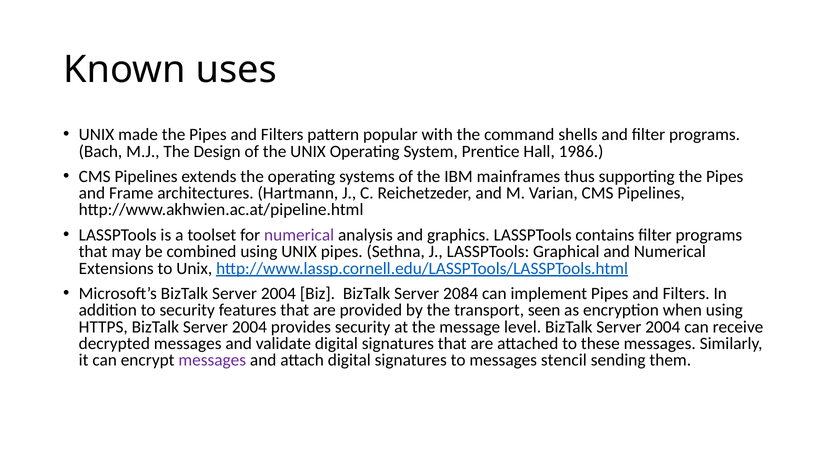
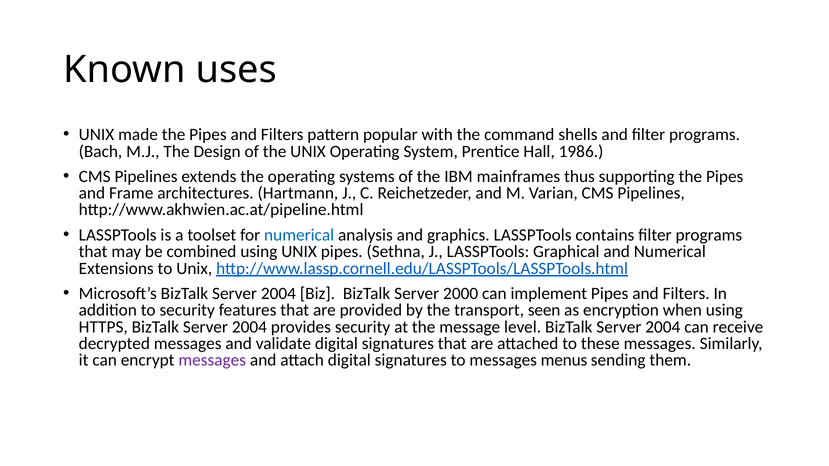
numerical colour: purple -> blue (299, 235)
2084: 2084 -> 2000 (461, 294)
stencil: stencil -> menus (564, 360)
